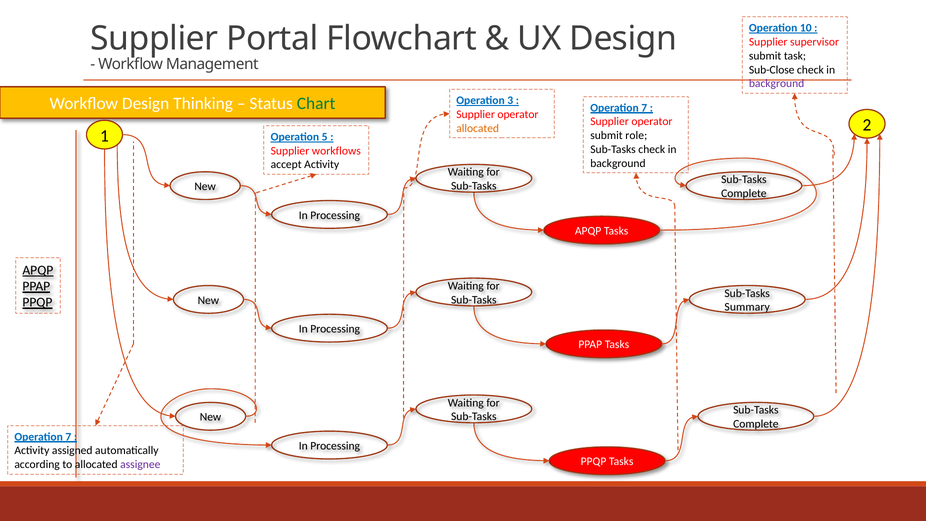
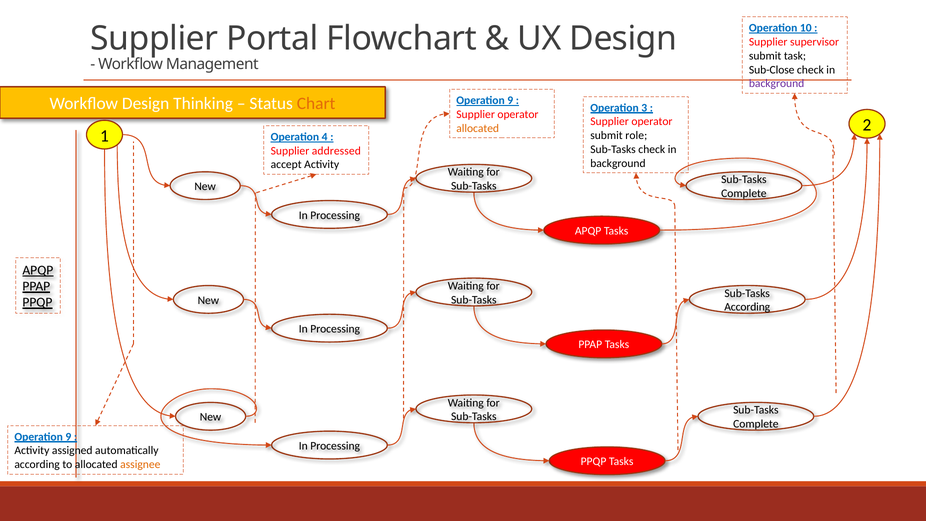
3: 3 -> 9 (510, 101)
Chart colour: green -> orange (316, 104)
7: 7 -> 3 (644, 108)
5: 5 -> 4 (325, 137)
workflows: workflows -> addressed (336, 151)
Summary: Summary -> According (747, 307)
7: 7 -> 9 (68, 437)
assignee colour: purple -> orange (140, 464)
